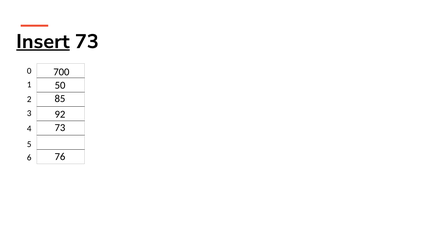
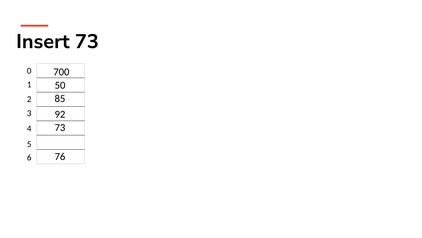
Insert underline: present -> none (43, 41)
